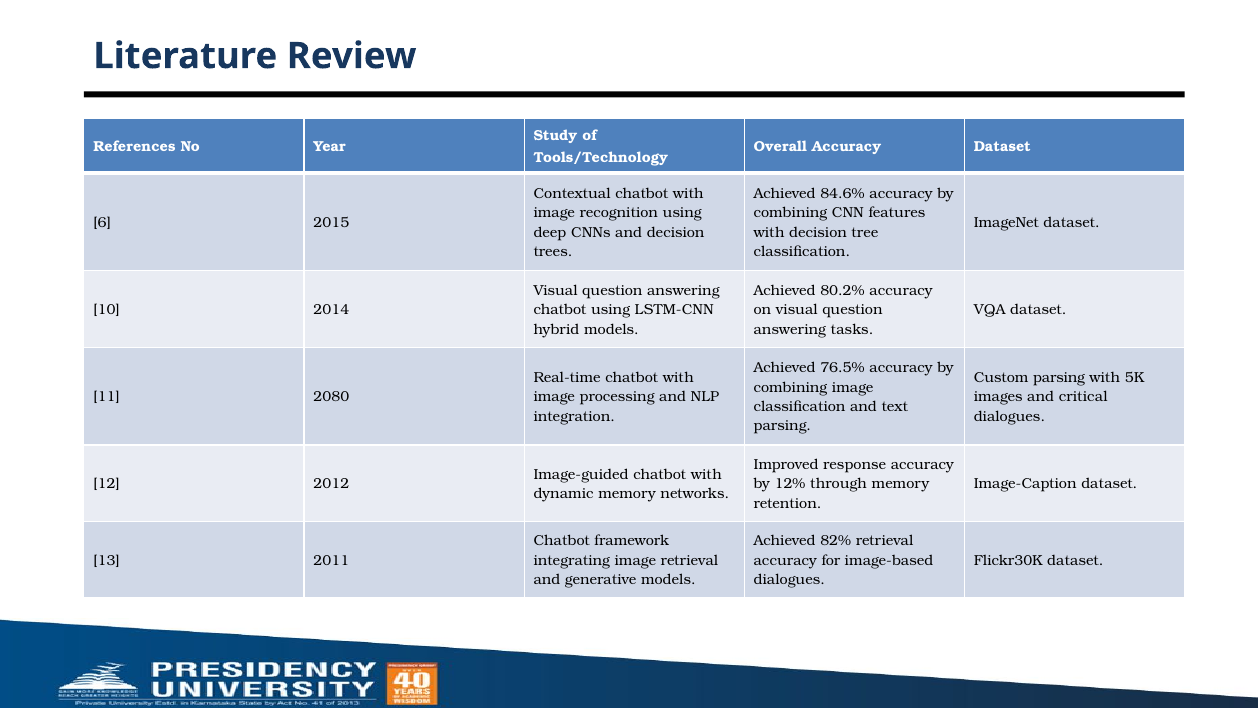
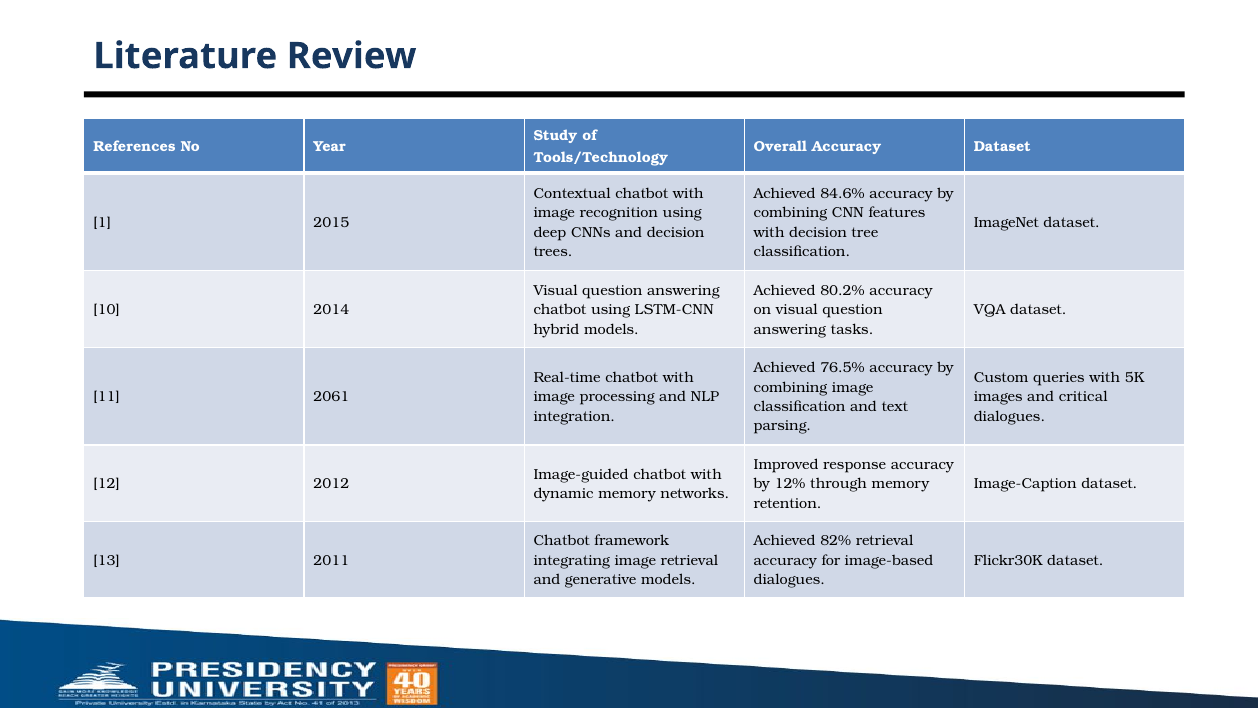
6: 6 -> 1 (102, 223)
Custom parsing: parsing -> queries (1059, 378)
2080: 2080 -> 2061 (331, 397)
